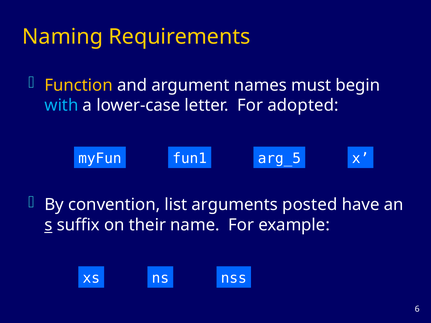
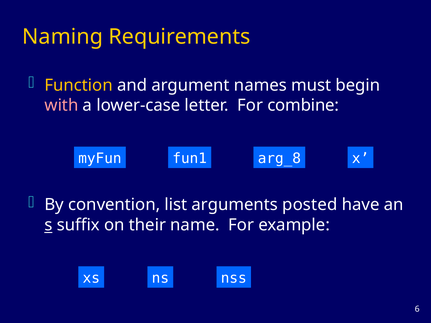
with colour: light blue -> pink (61, 105)
adopted: adopted -> combine (303, 105)
arg_5: arg_5 -> arg_8 (279, 158)
